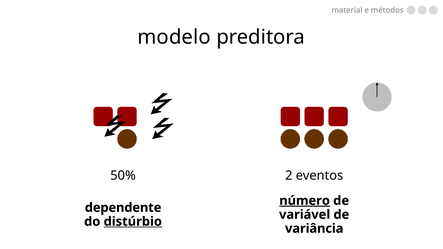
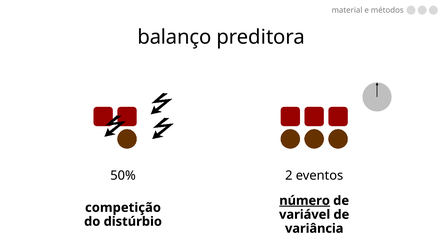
modelo: modelo -> balanço (174, 37)
dependente: dependente -> competição (123, 208)
distúrbio underline: present -> none (133, 222)
